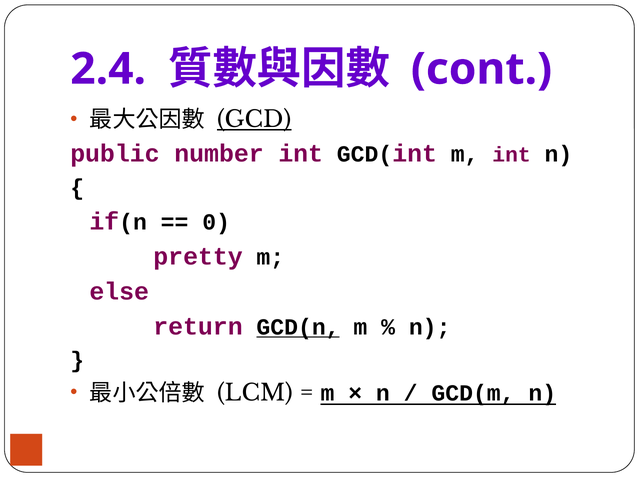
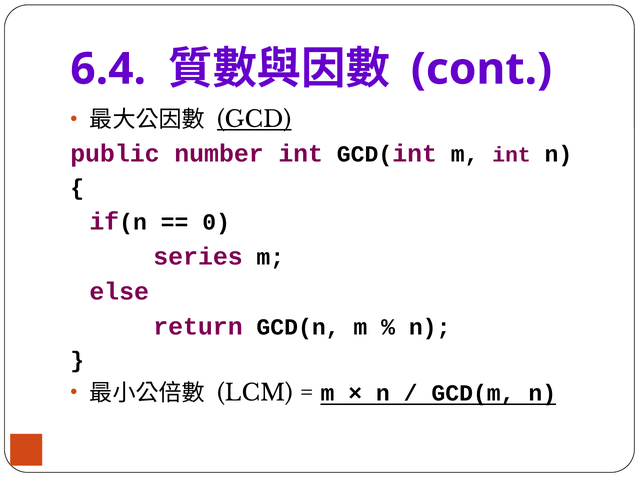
2.4: 2.4 -> 6.4 (108, 69)
pretty: pretty -> series (198, 257)
GCD(n underline: present -> none (298, 327)
